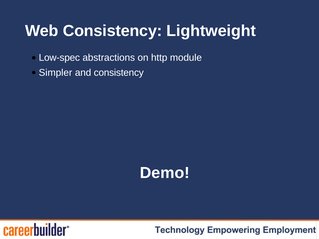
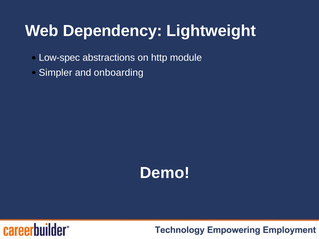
Web Consistency: Consistency -> Dependency (113, 31)
and consistency: consistency -> onboarding (119, 73)
